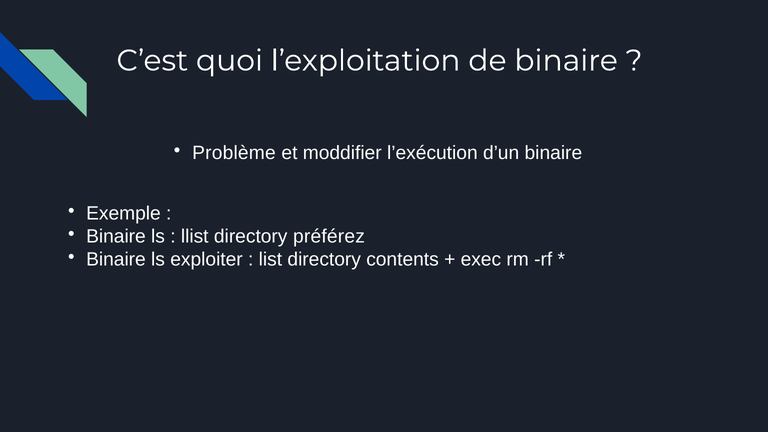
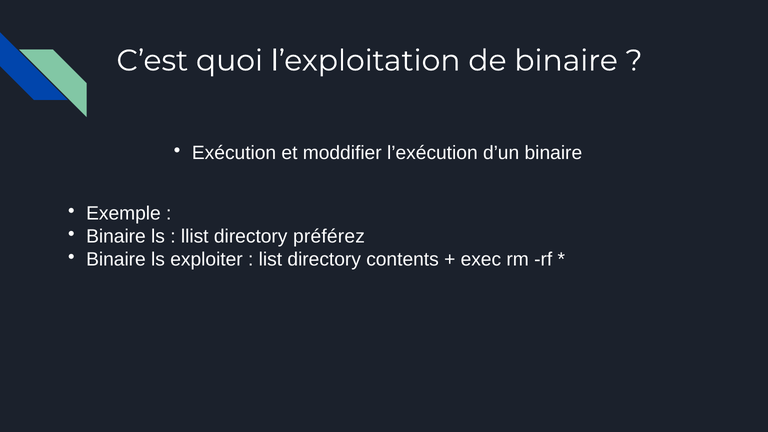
Problème: Problème -> Exécution (234, 153)
